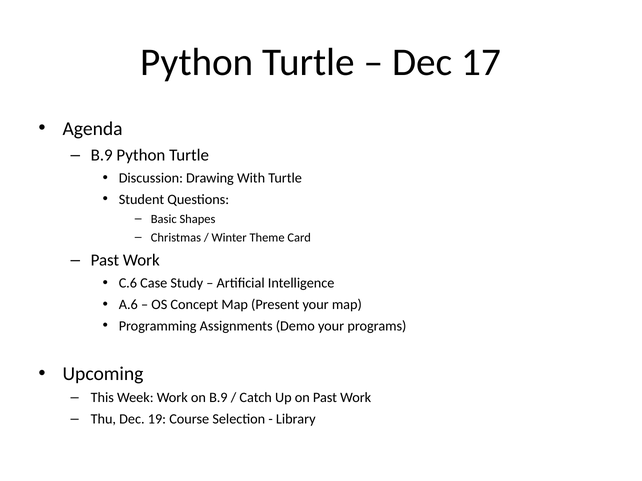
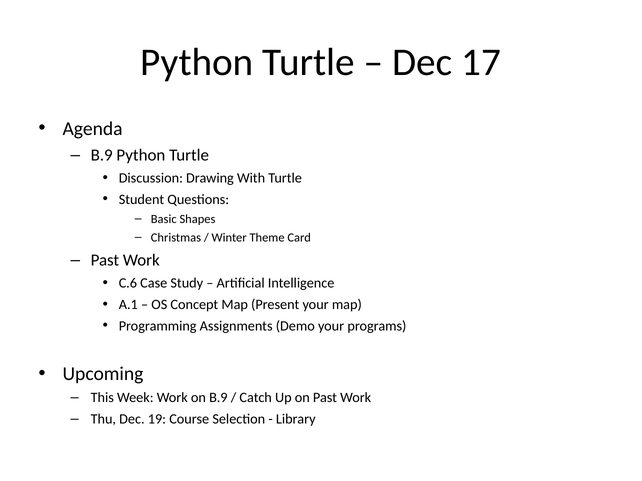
A.6: A.6 -> A.1 (128, 305)
